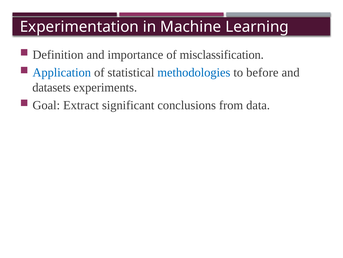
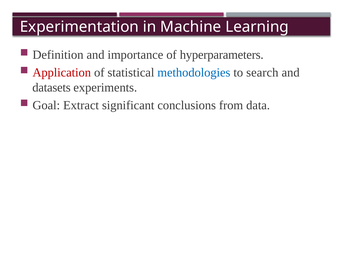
misclassification: misclassification -> hyperparameters (222, 55)
Application colour: blue -> red (62, 72)
before: before -> search (262, 72)
